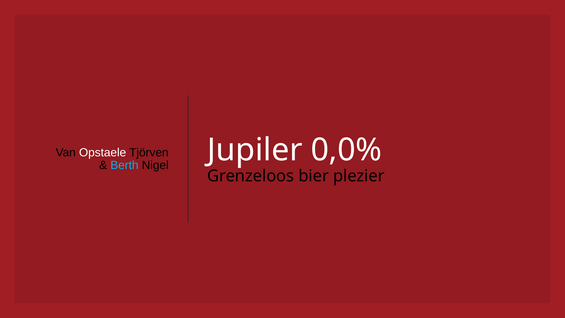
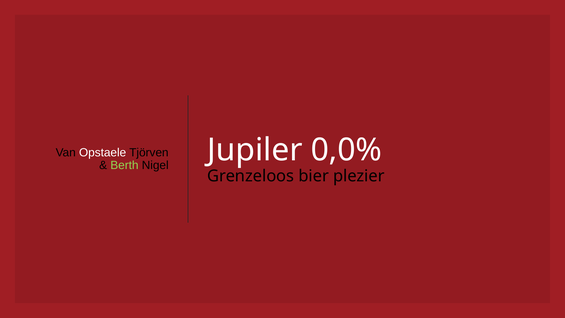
Berth colour: light blue -> light green (124, 165)
